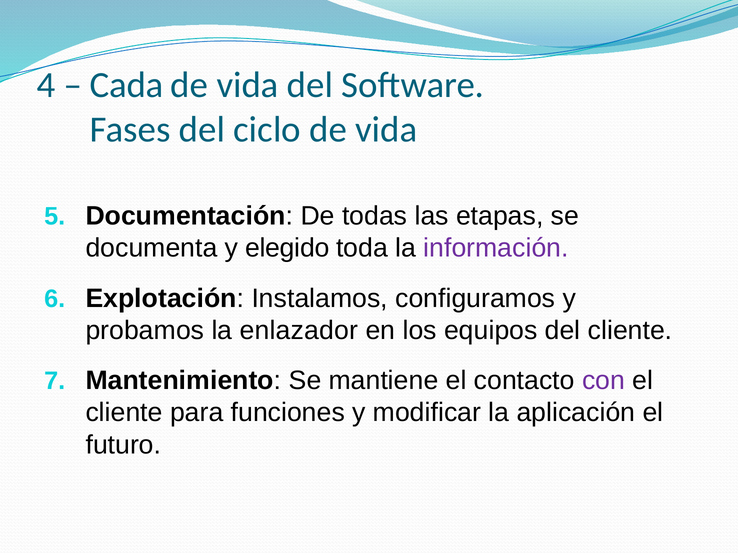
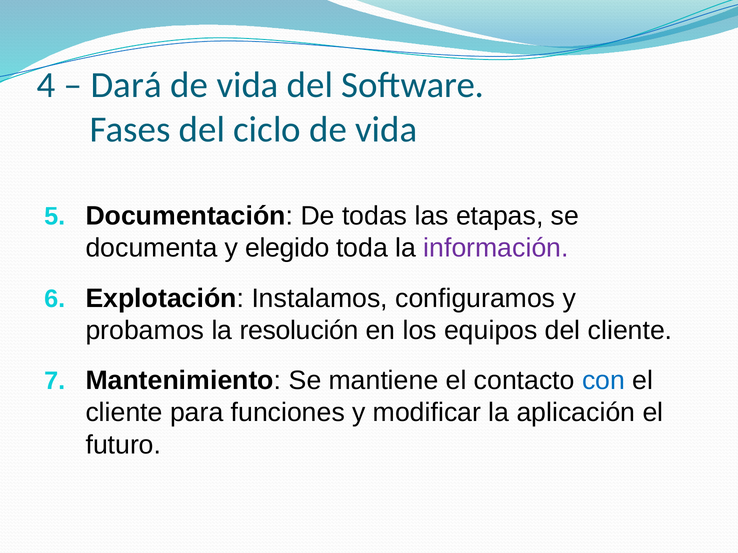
Cada: Cada -> Dará (126, 85)
enlazador: enlazador -> resolución (299, 331)
con colour: purple -> blue (604, 381)
